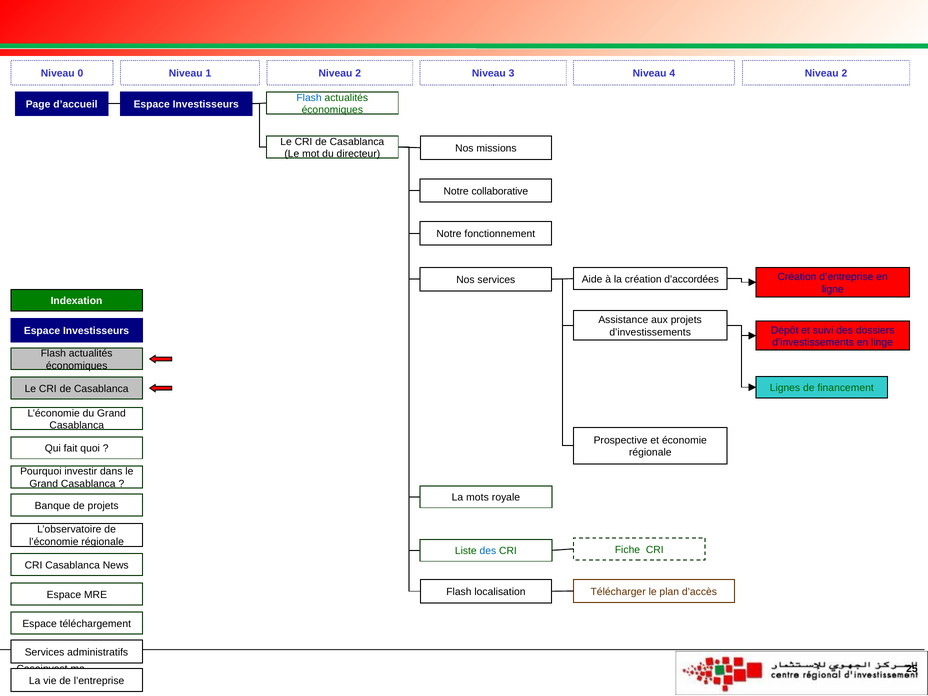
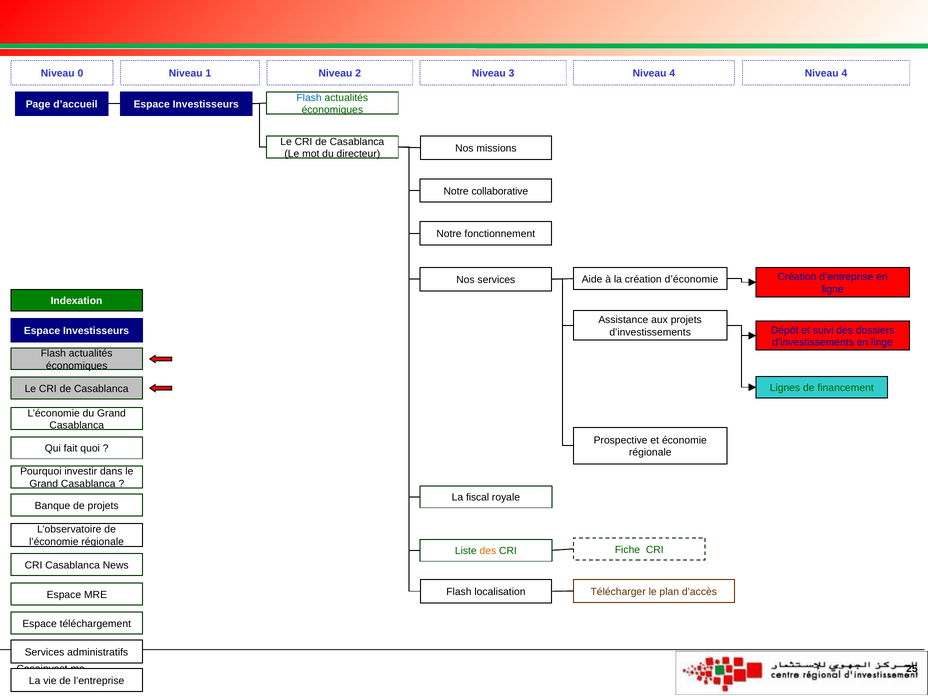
4 Niveau 2: 2 -> 4 (844, 73)
d’accordées: d’accordées -> d’économie (692, 279)
mots: mots -> fiscal (478, 498)
des colour: blue -> orange (488, 551)
